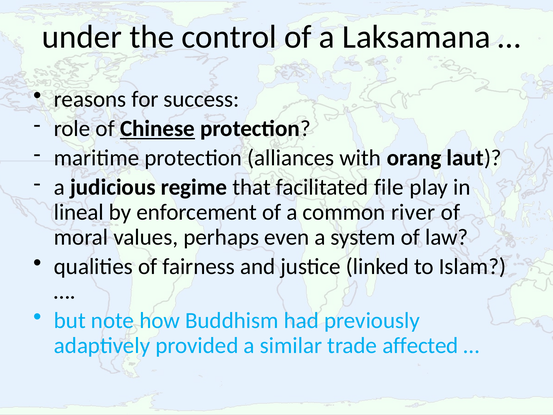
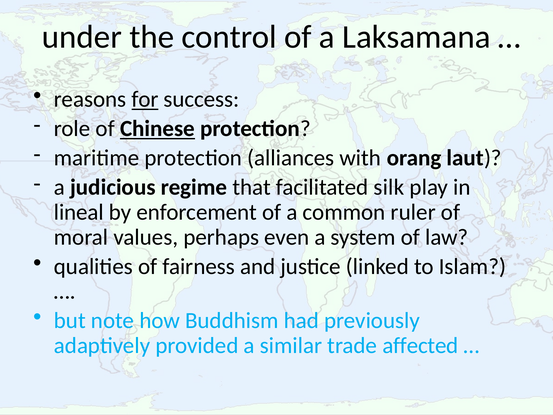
for underline: none -> present (145, 99)
file: file -> silk (389, 187)
river: river -> ruler (413, 212)
